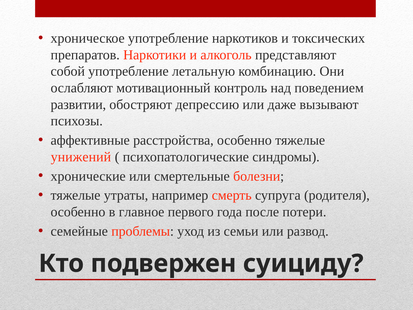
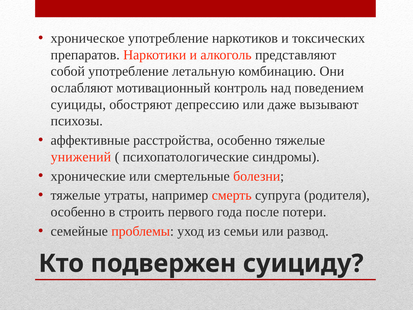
развитии: развитии -> суициды (78, 104)
главное: главное -> строить (142, 212)
